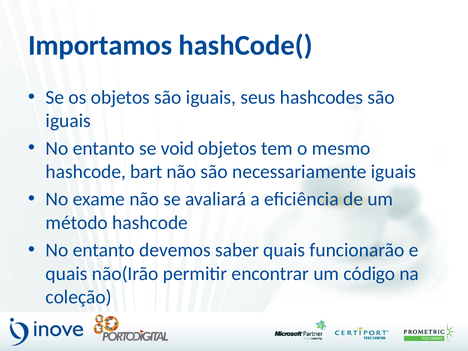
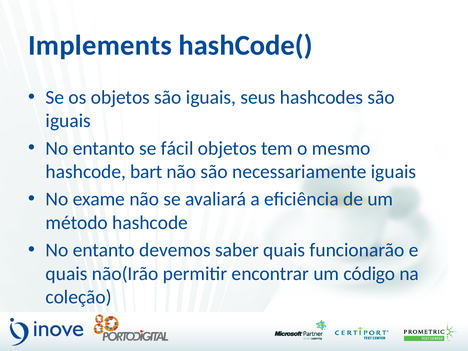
Importamos: Importamos -> Implements (100, 45)
void: void -> fácil (177, 148)
